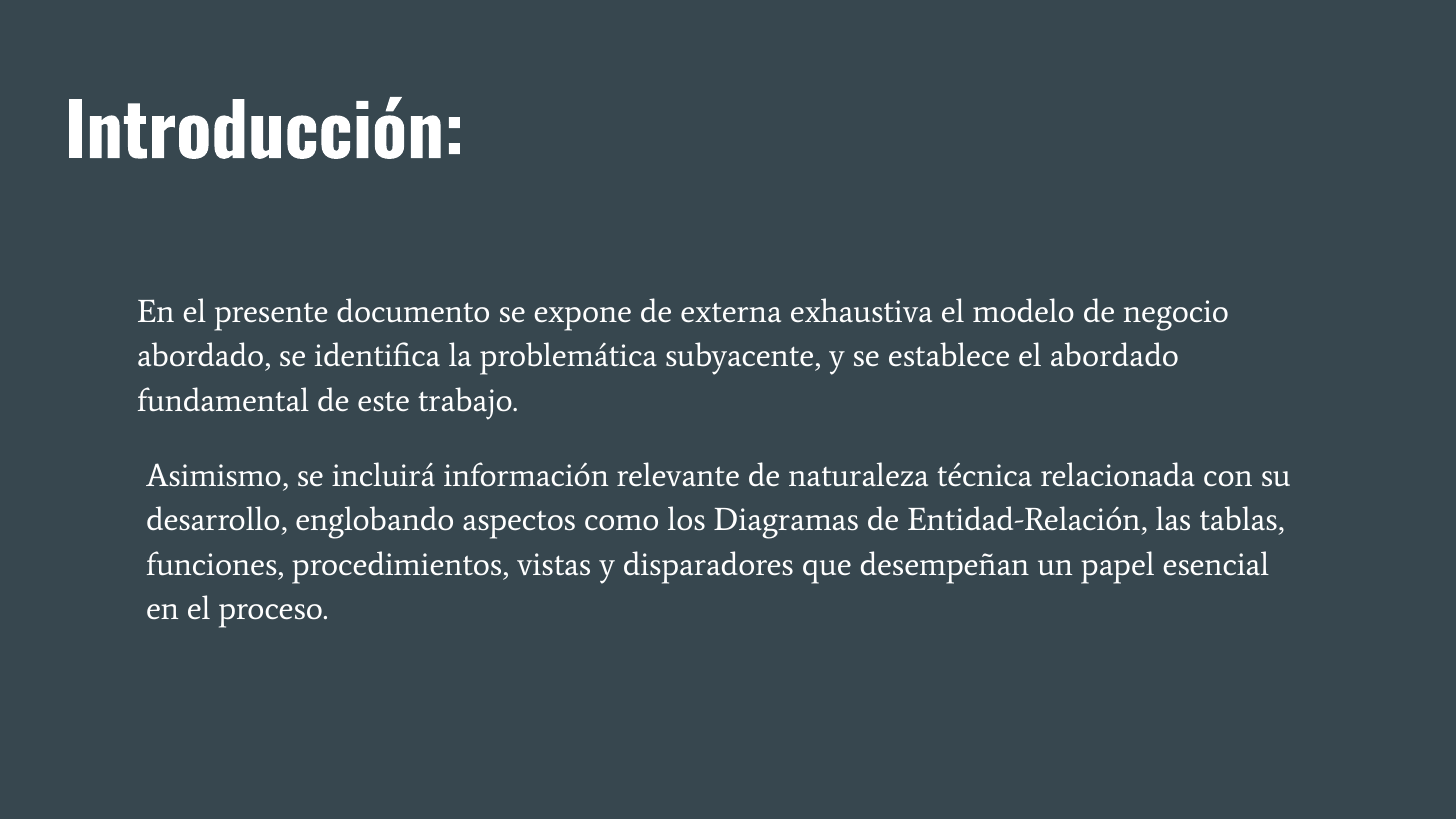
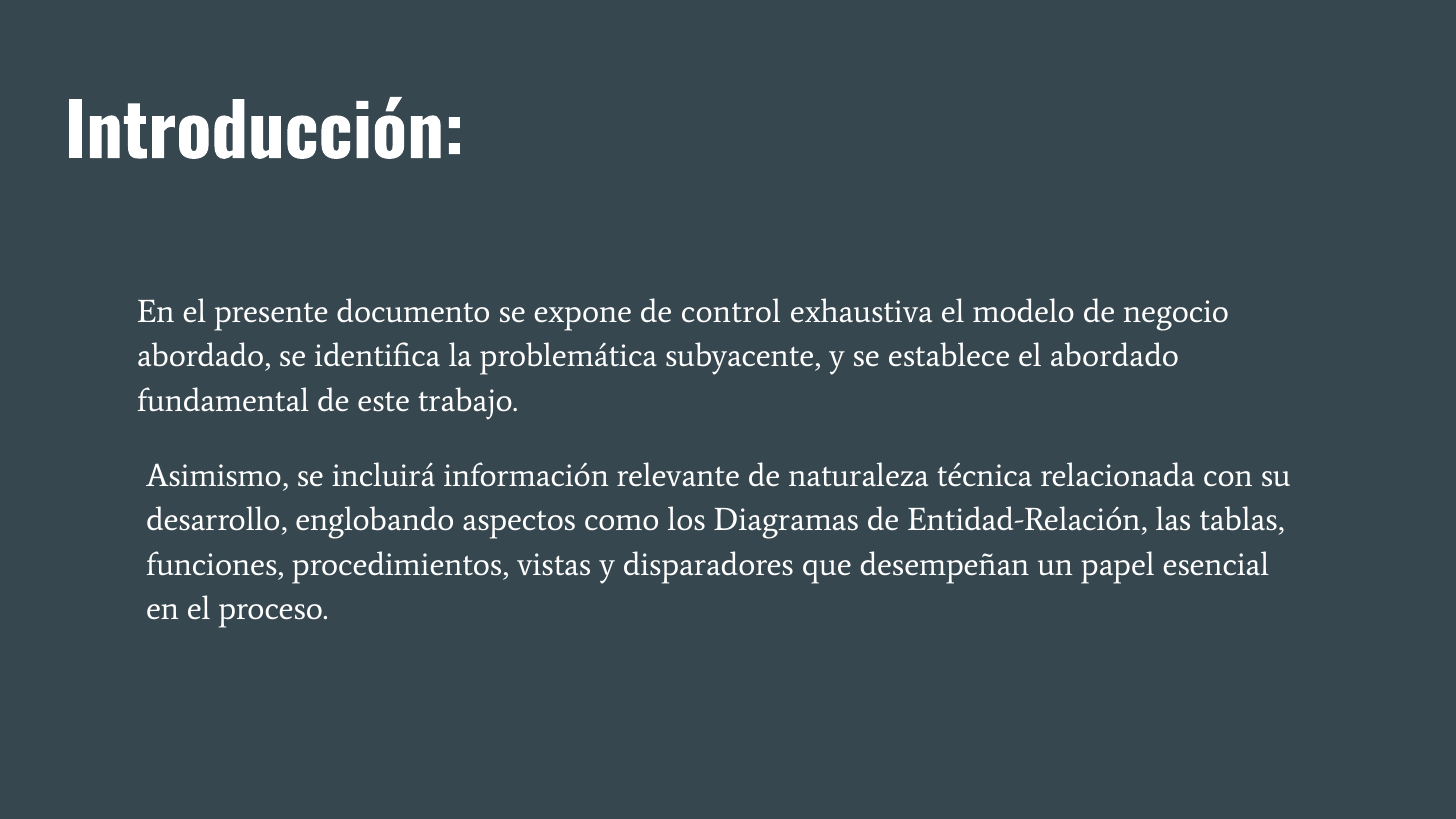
externa: externa -> control (731, 311)
